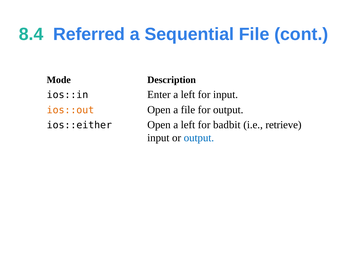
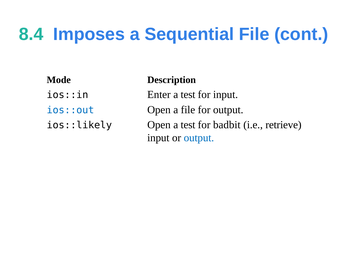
Referred: Referred -> Imposes (89, 34)
left: left -> test (188, 94)
ios::out colour: orange -> blue (70, 110)
ios::either: ios::either -> ios::likely (79, 125)
Open a left: left -> test (188, 125)
